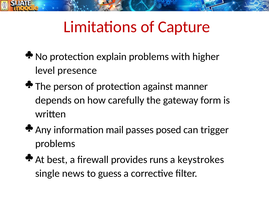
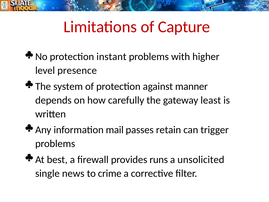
explain: explain -> instant (111, 57)
person: person -> system (68, 86)
form: form -> least (211, 100)
posed: posed -> retain (169, 130)
keystrokes: keystrokes -> unsolicited (201, 159)
guess: guess -> crime (110, 173)
